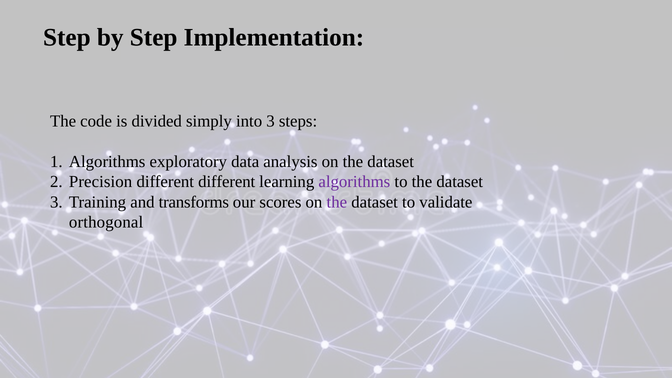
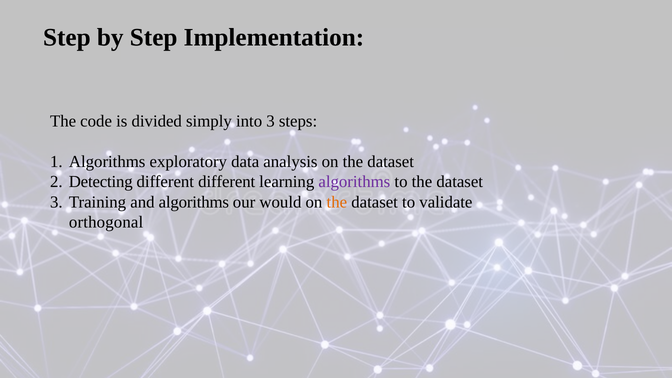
Precision: Precision -> Detecting (101, 182)
and transforms: transforms -> algorithms (194, 202)
scores: scores -> would (280, 202)
the colour: purple -> orange (337, 202)
